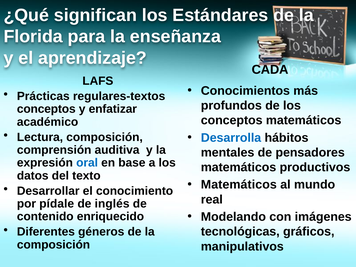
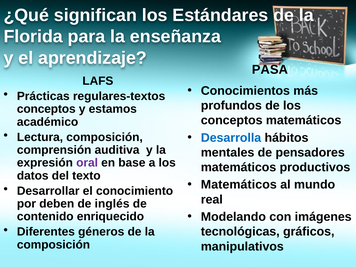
CADA: CADA -> PASA (270, 70)
enfatizar: enfatizar -> estamos (113, 109)
oral colour: blue -> purple (87, 163)
pídale: pídale -> deben (57, 204)
